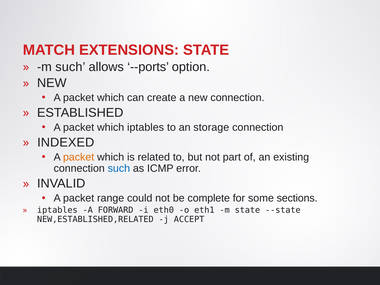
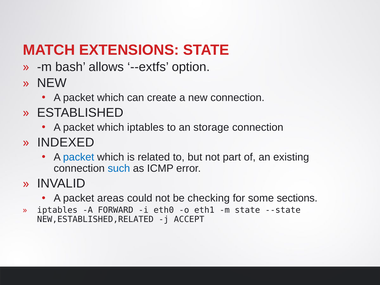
m such: such -> bash (70, 67)
--ports: --ports -> --extfs (148, 67)
packet colour: orange -> blue (79, 157)
range: range -> areas (111, 198)
complete: complete -> checking (209, 198)
